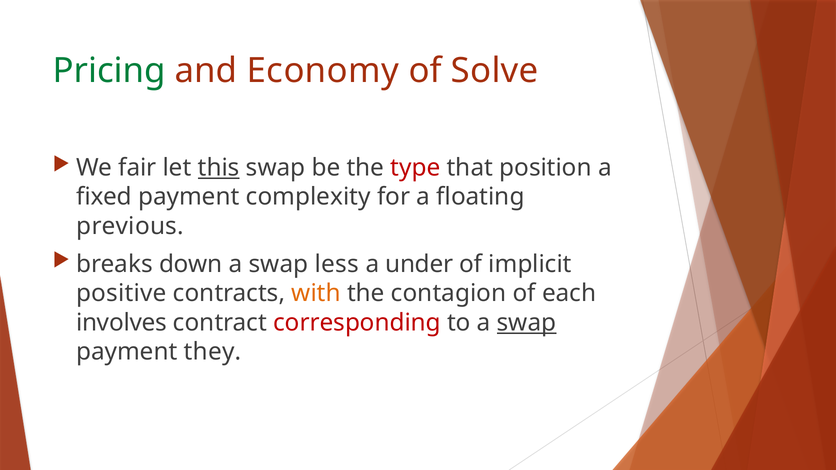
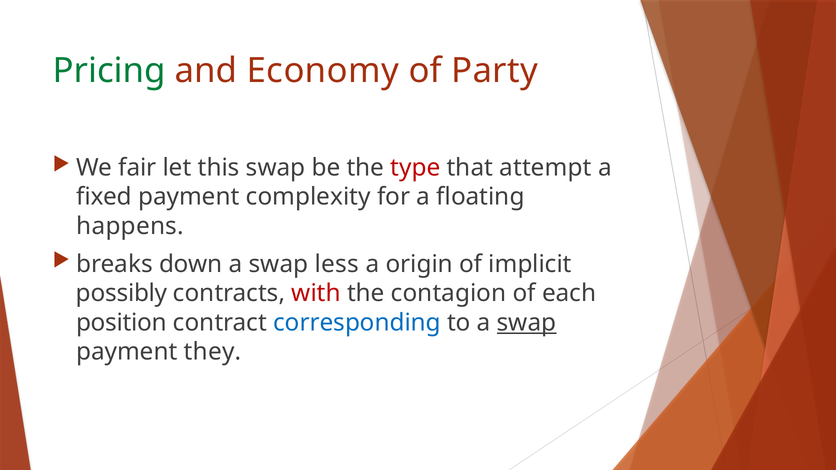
Solve: Solve -> Party (495, 71)
this underline: present -> none (219, 168)
position: position -> attempt (545, 168)
previous: previous -> happens (130, 226)
under: under -> origin (419, 264)
positive: positive -> possibly (122, 293)
with colour: orange -> red (316, 293)
involves: involves -> position (122, 323)
corresponding colour: red -> blue (357, 323)
